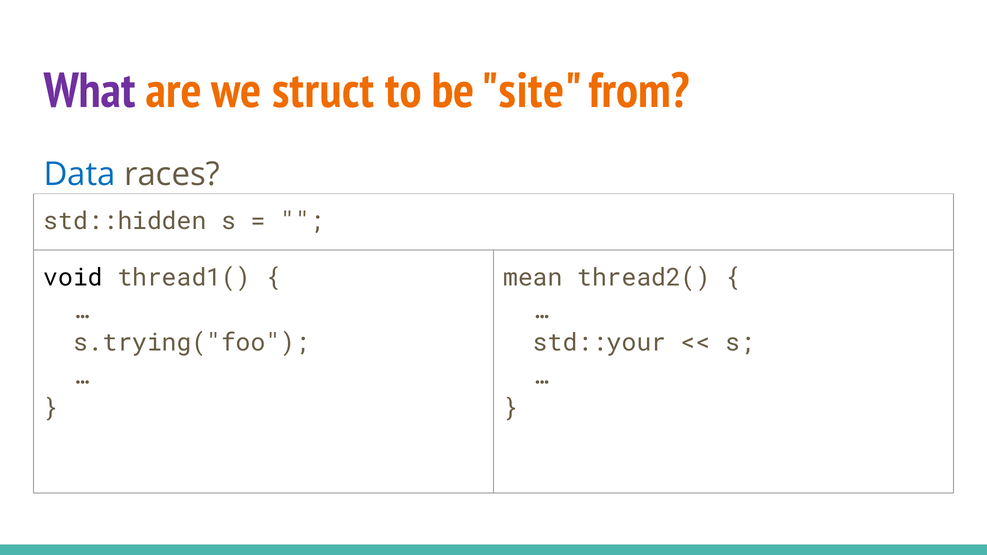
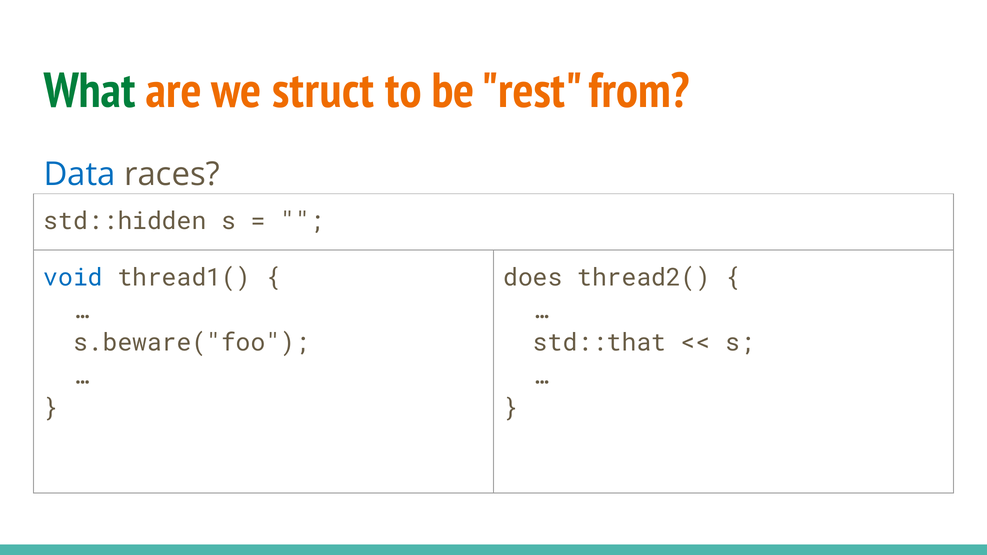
What colour: purple -> green (90, 91)
site: site -> rest (532, 91)
void colour: black -> blue (73, 278)
mean: mean -> does (533, 278)
s.trying("foo: s.trying("foo -> s.beware("foo (192, 343)
std::your: std::your -> std::that (600, 343)
